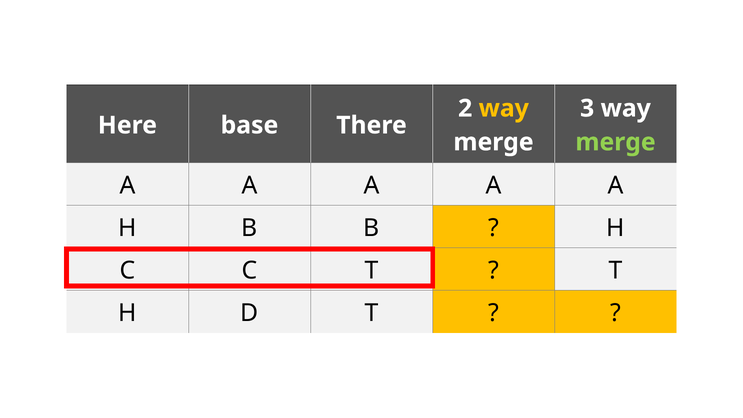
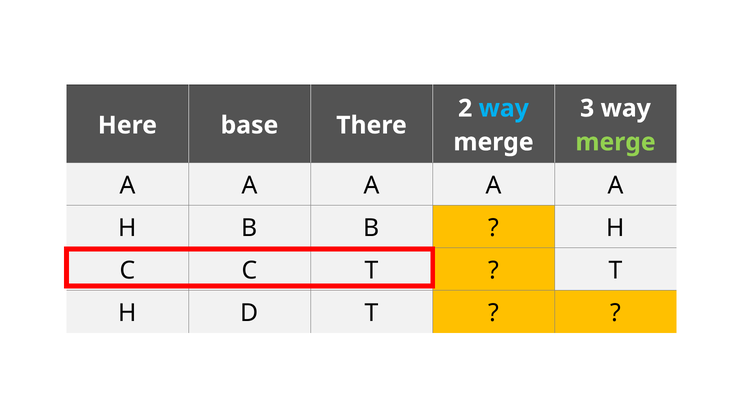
way colour: yellow -> light blue (504, 108)
